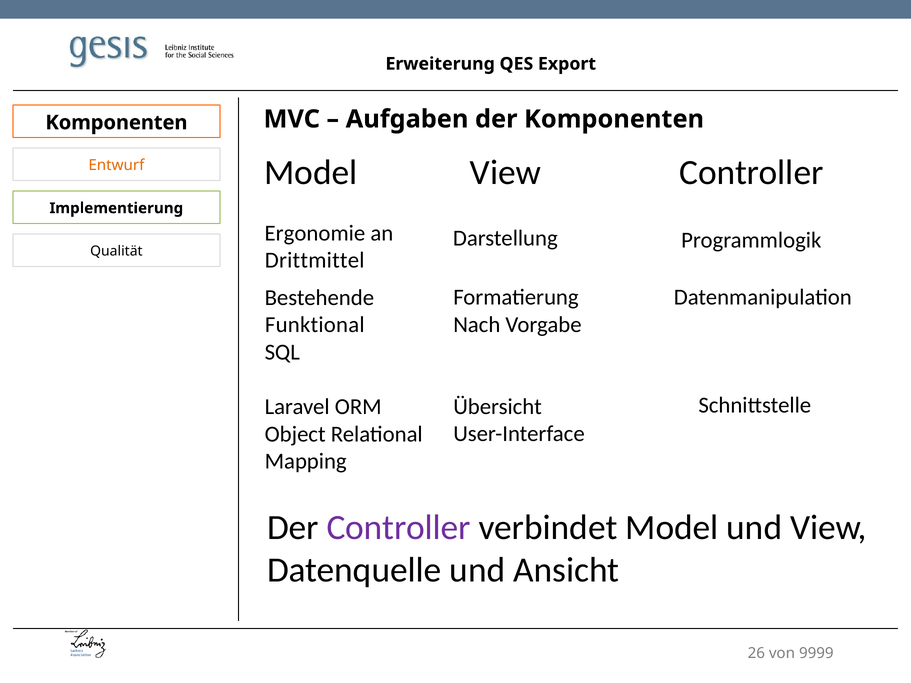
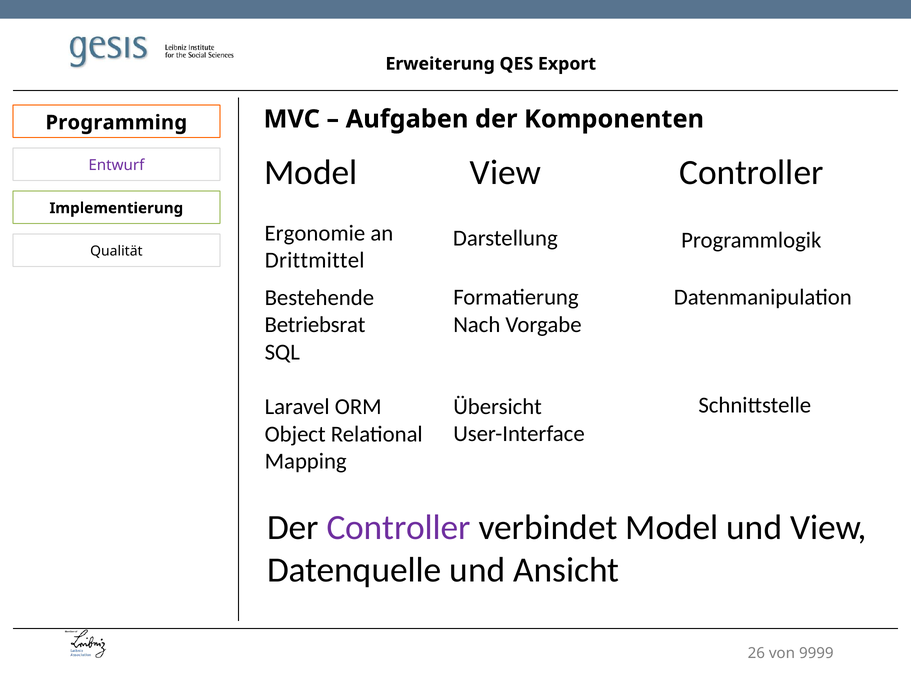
Komponenten: Komponenten -> Programming (116, 123)
Entwurf colour: orange -> purple (116, 165)
Funktional: Funktional -> Betriebsrat (315, 325)
